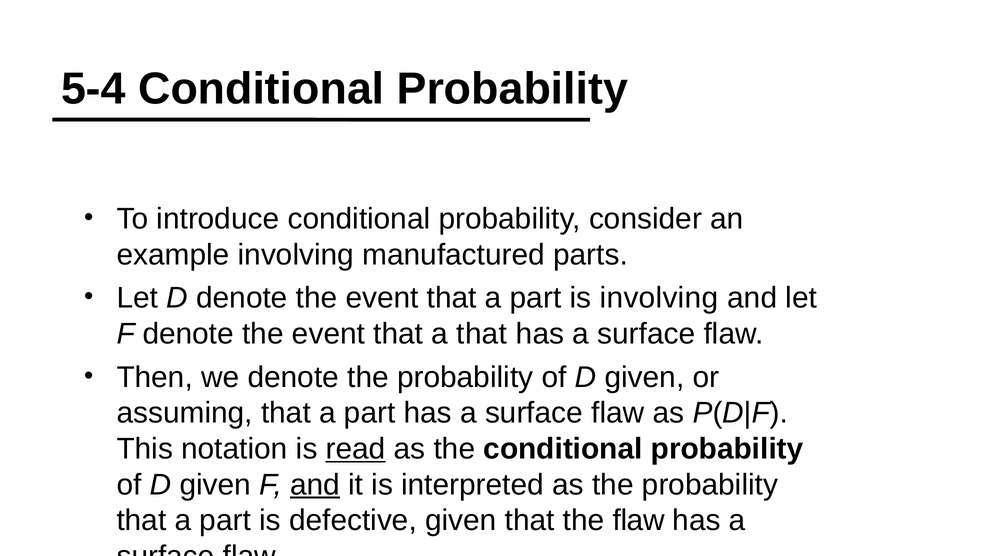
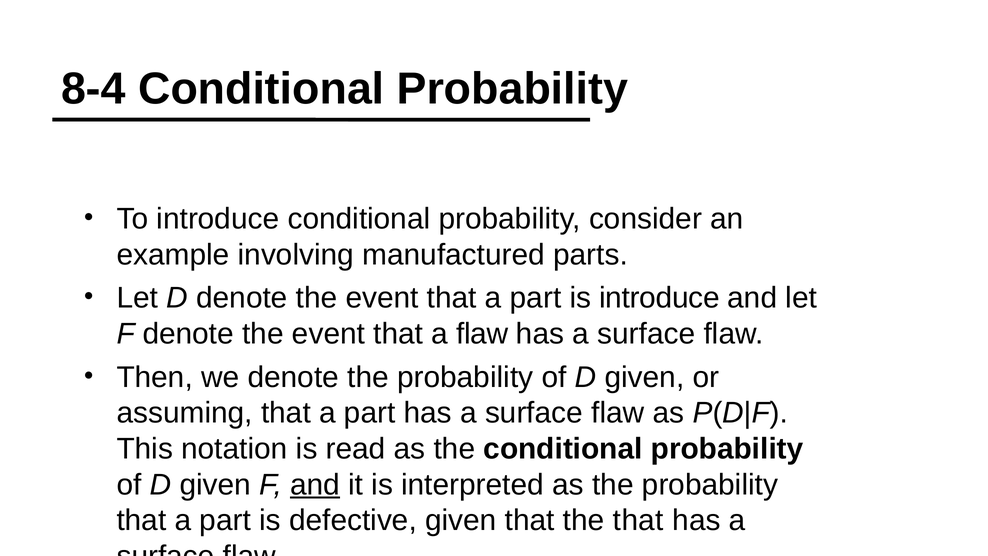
5-4: 5-4 -> 8-4 (93, 89)
is involving: involving -> introduce (659, 298)
a that: that -> flaw (482, 334)
read underline: present -> none (356, 449)
the flaw: flaw -> that (638, 520)
